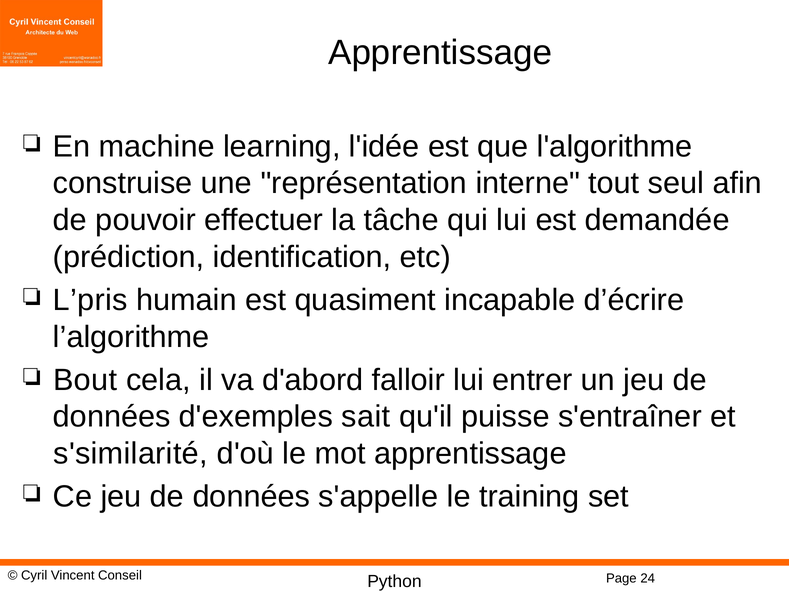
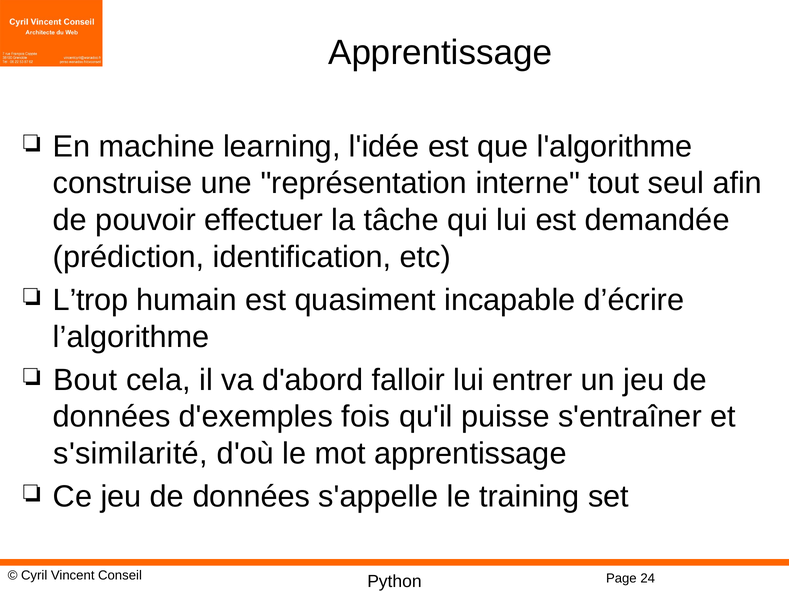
L’pris: L’pris -> L’trop (91, 300)
sait: sait -> fois (366, 417)
